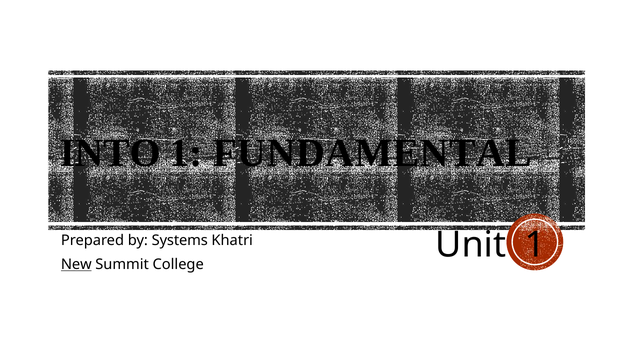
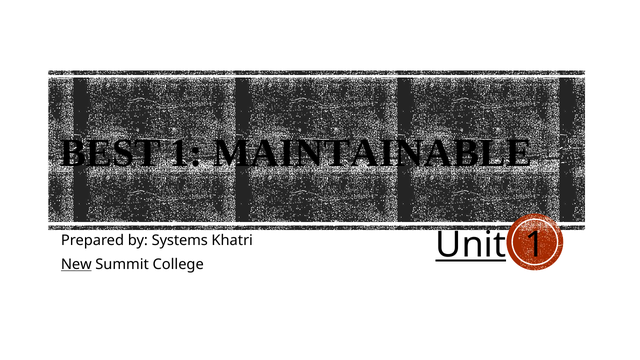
INTO: INTO -> BEST (110, 153)
FUNDAMENTAL: FUNDAMENTAL -> MAINTAINABLE (373, 153)
Unit underline: none -> present (471, 245)
